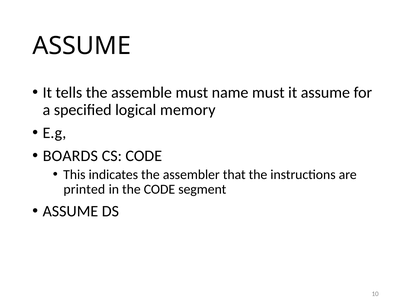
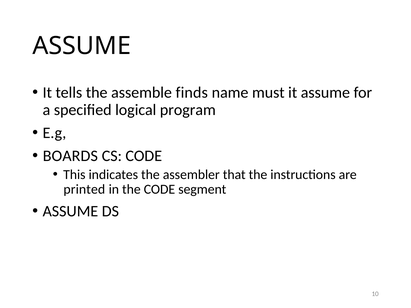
assemble must: must -> finds (192, 93)
memory: memory -> program (188, 110)
